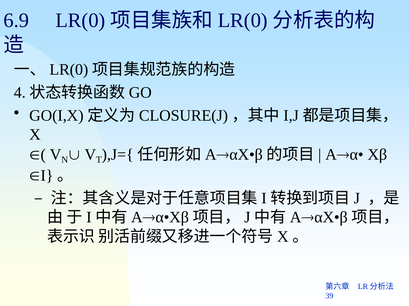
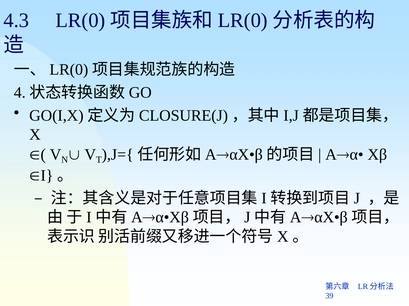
6.9: 6.9 -> 4.3 (16, 20)
